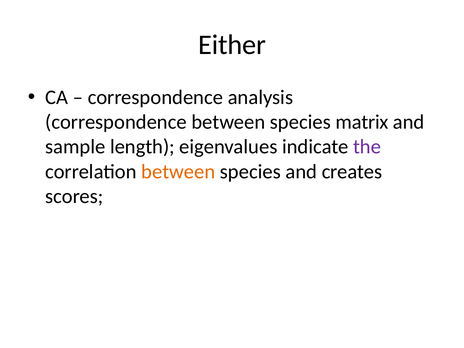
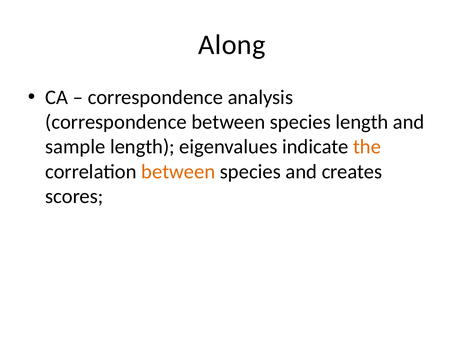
Either: Either -> Along (232, 45)
species matrix: matrix -> length (362, 122)
the colour: purple -> orange (367, 147)
